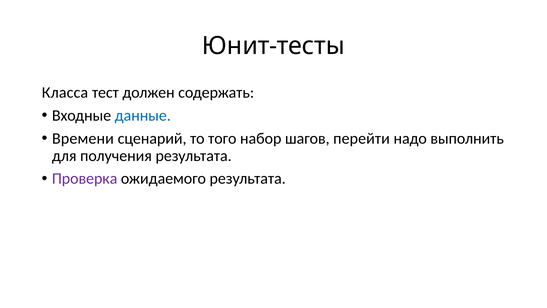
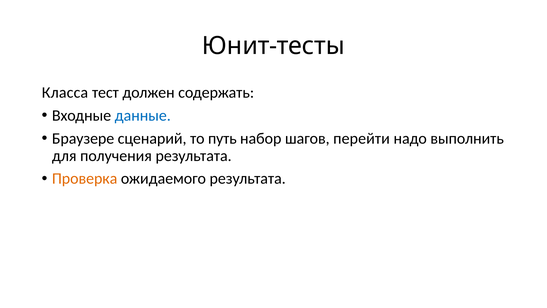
Времени: Времени -> Браузере (83, 138)
того: того -> путь (222, 138)
Проверка colour: purple -> orange (85, 179)
